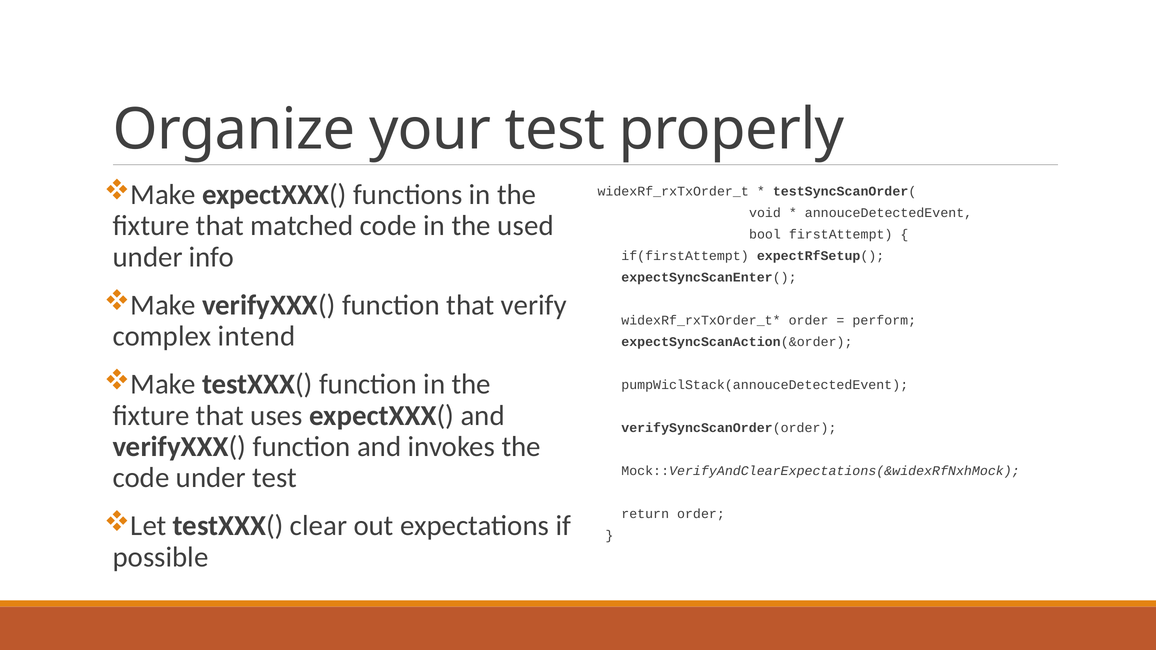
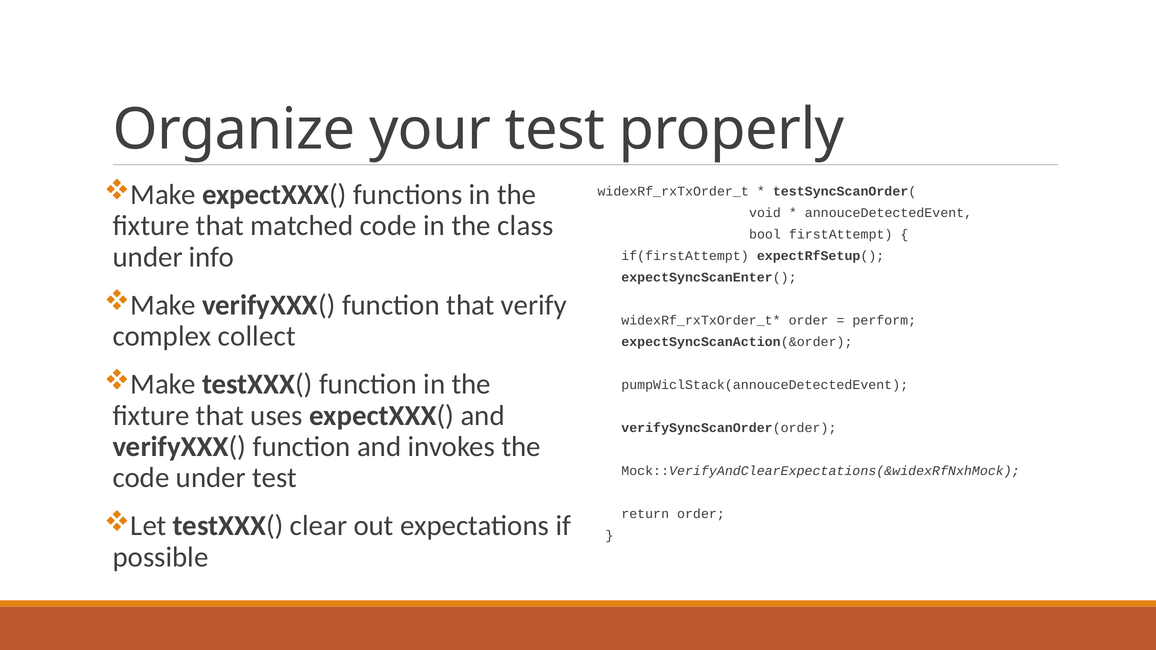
used: used -> class (525, 226)
intend: intend -> collect (257, 336)
